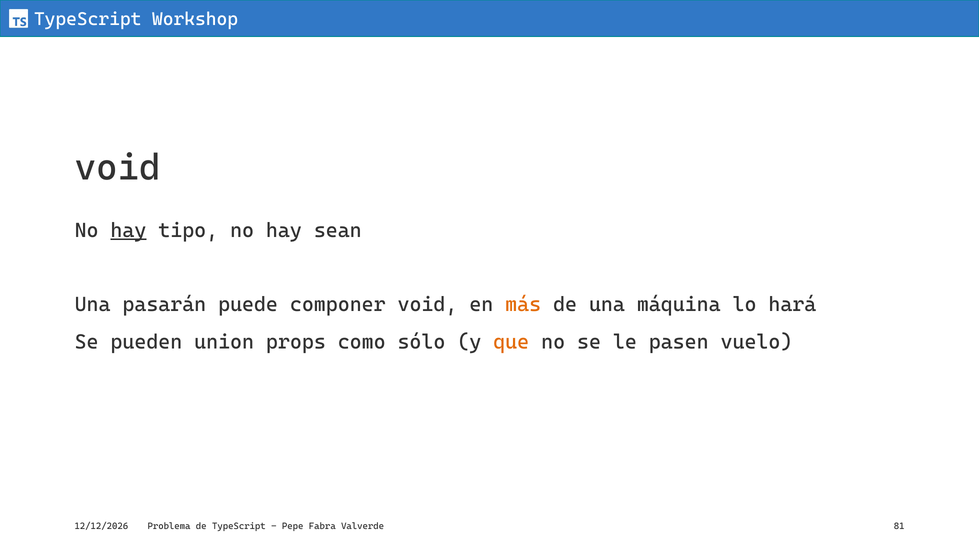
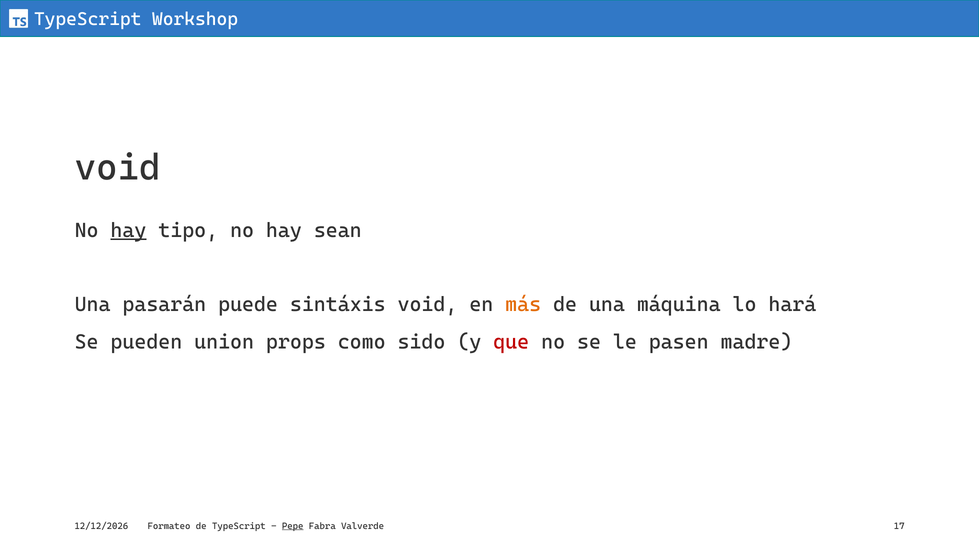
componer: componer -> sintáxis (338, 305)
sólo: sólo -> sido (421, 342)
que colour: orange -> red (511, 342)
vuelo: vuelo -> madre (756, 342)
Problema: Problema -> Formateo (169, 526)
Pepe underline: none -> present (293, 526)
81: 81 -> 17 (899, 526)
